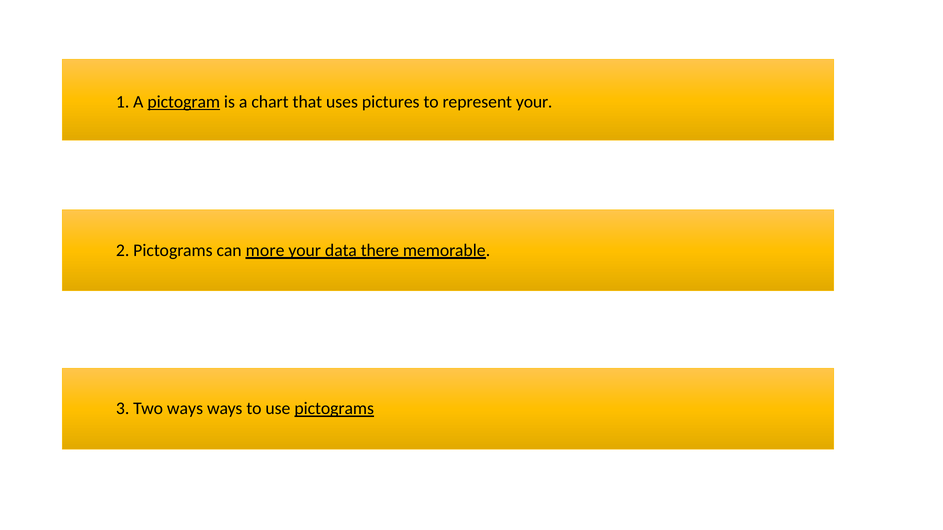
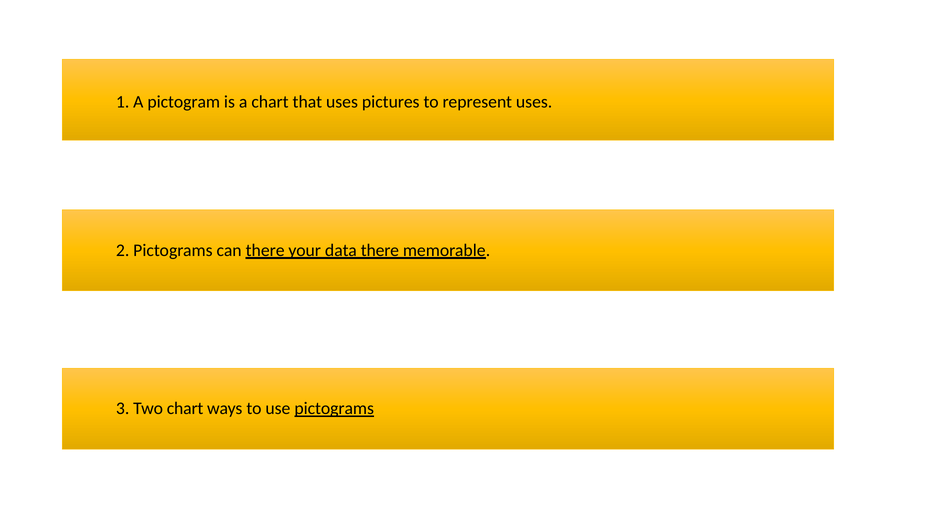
pictogram underline: present -> none (184, 102)
represent your: your -> uses (534, 102)
can more: more -> there (265, 251)
Two ways: ways -> chart (185, 409)
